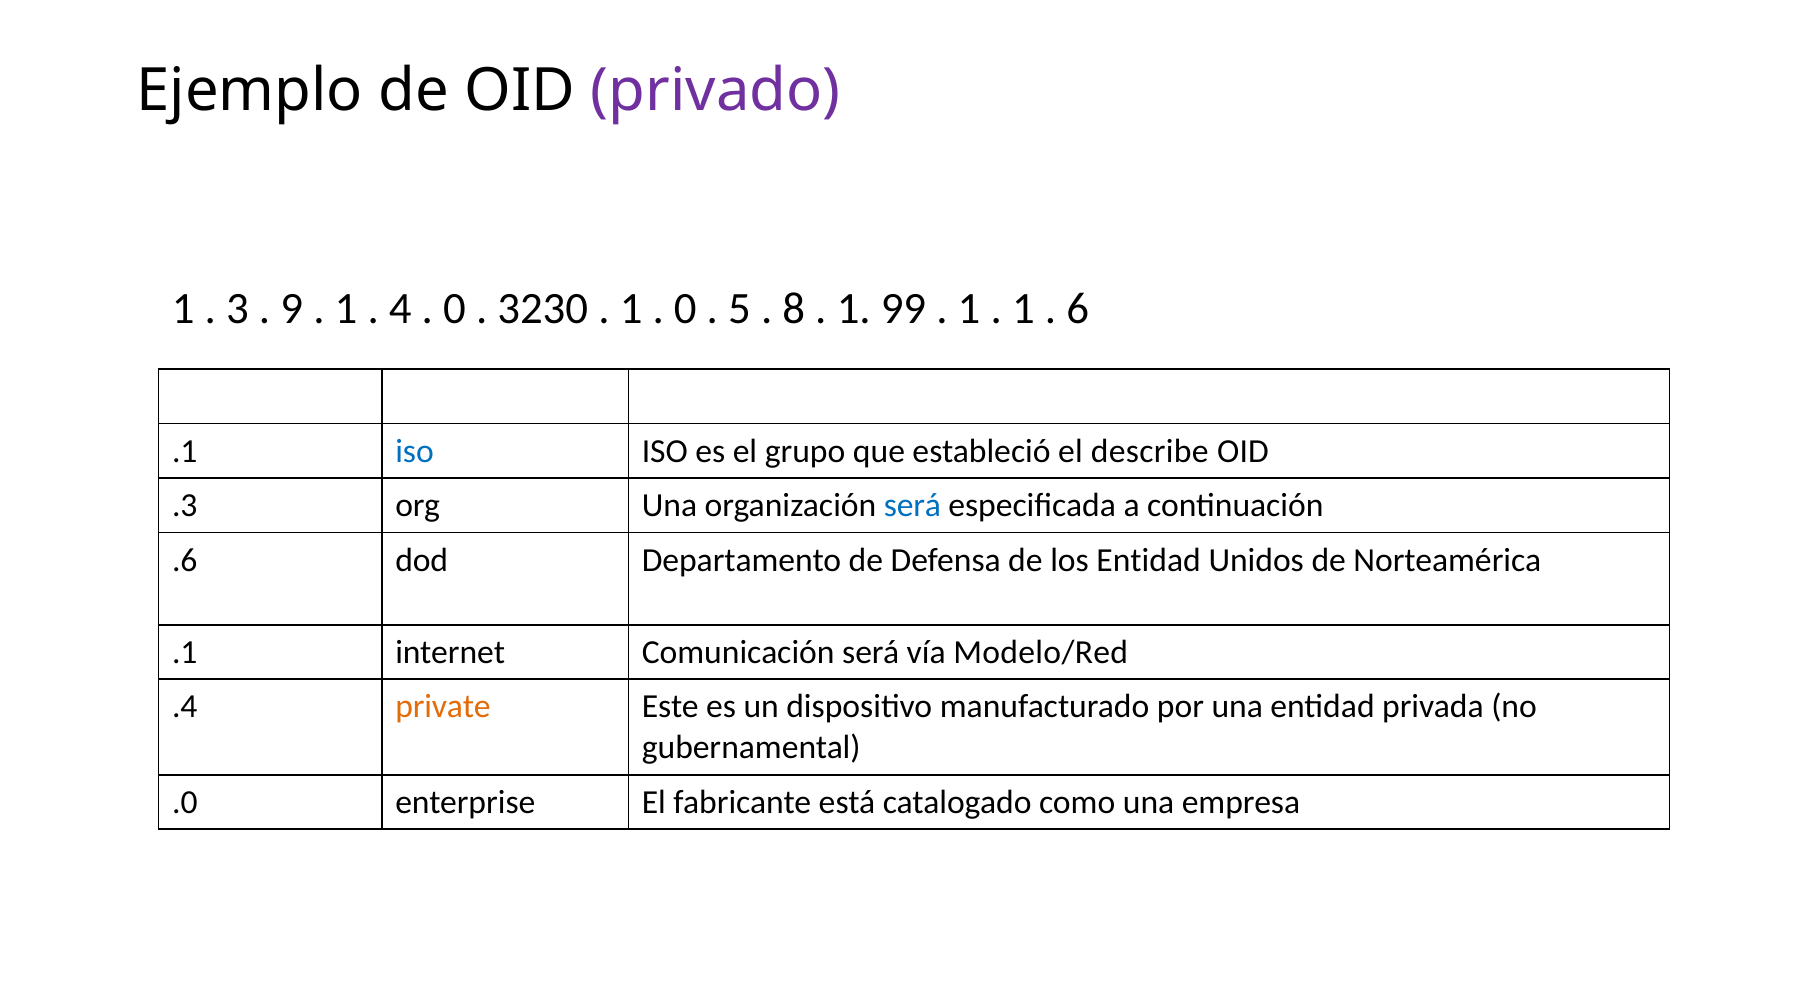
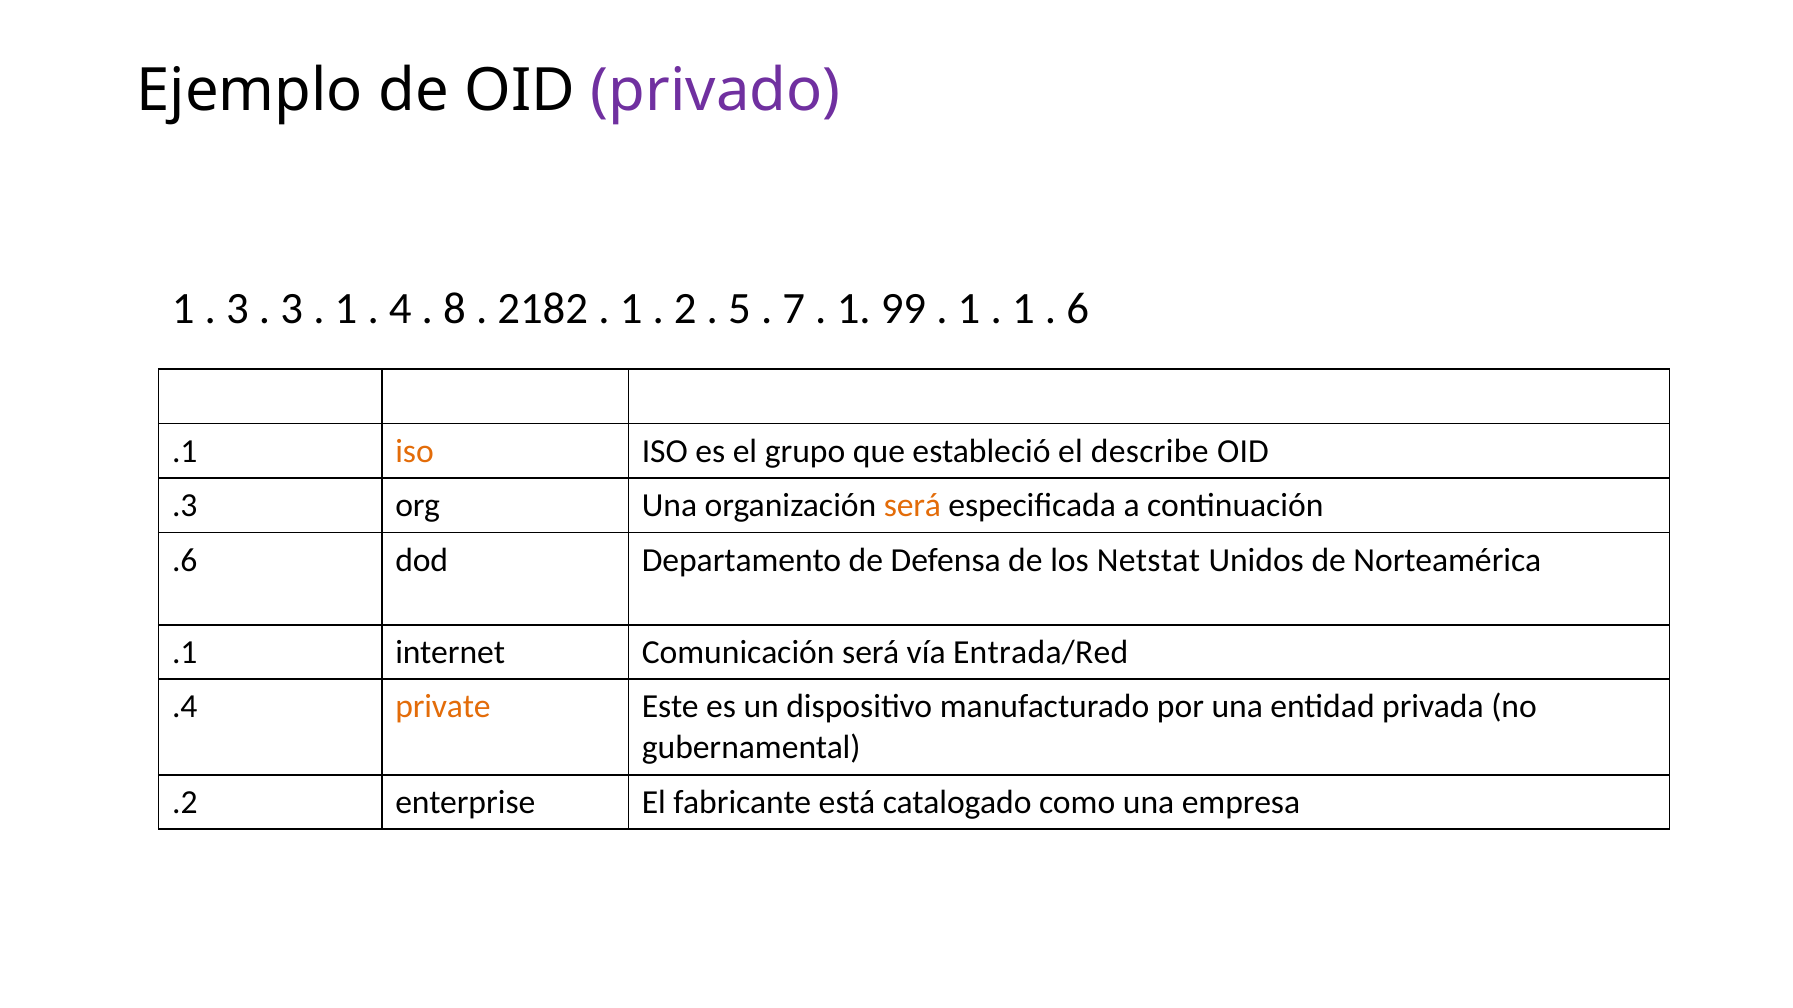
9: 9 -> 3 (292, 309)
0: 0 -> 8 (455, 309)
3230: 3230 -> 2182 (543, 309)
0: 0 -> 2 (685, 309)
8: 8 -> 7 (794, 309)
iso colour: blue -> orange (415, 451)
será colour: blue -> orange (912, 506)
los Entidad: Entidad -> Netstat (1148, 560)
Modelo/Red: Modelo/Red -> Entrada/Red (1041, 653)
.0: .0 -> .2 (185, 803)
